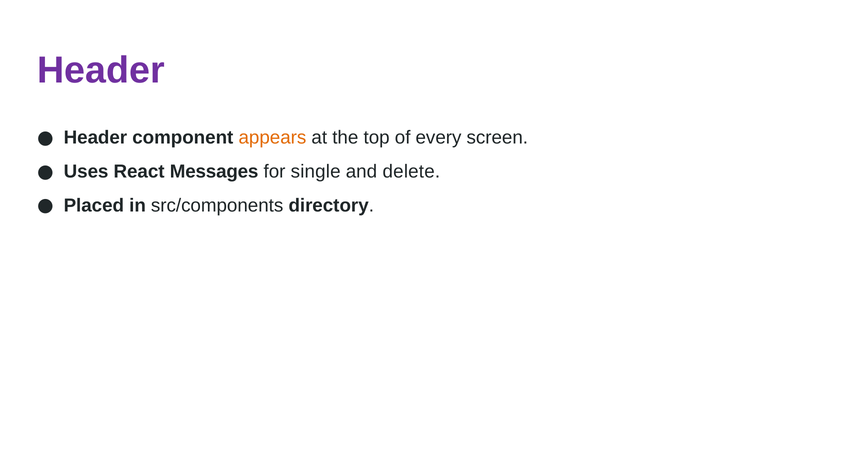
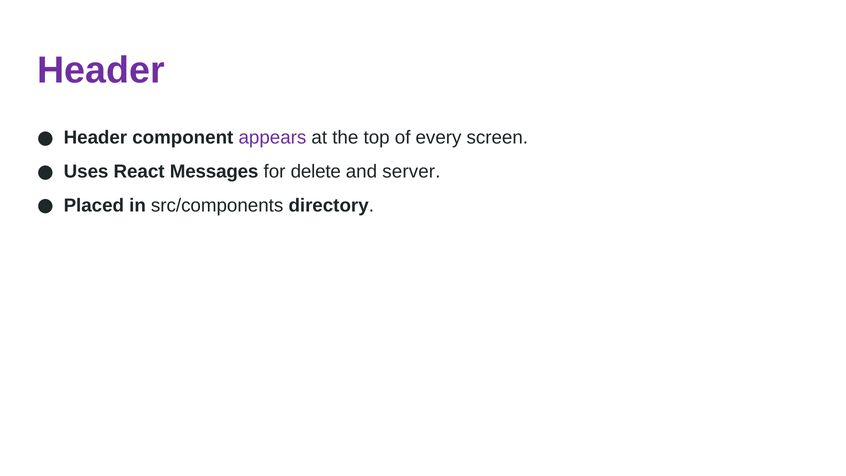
appears colour: orange -> purple (272, 138)
single: single -> delete (316, 172)
delete: delete -> server (411, 172)
